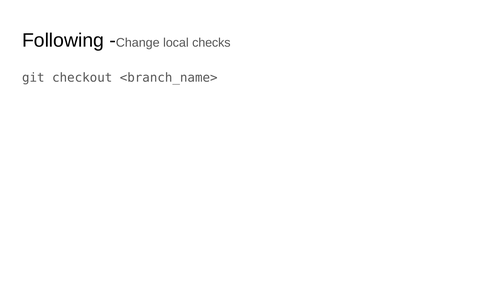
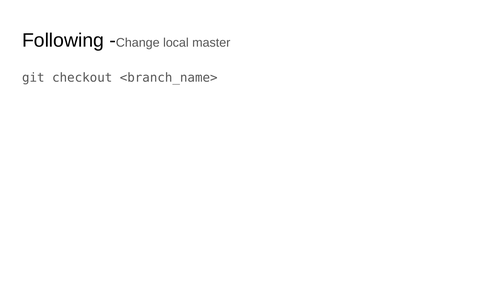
checks: checks -> master (211, 43)
